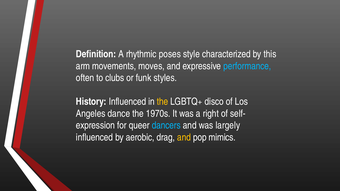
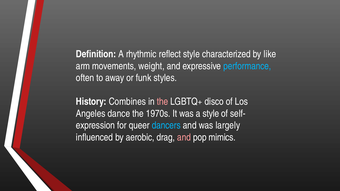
poses: poses -> reflect (170, 54)
this: this -> like (270, 54)
moves: moves -> weight (151, 66)
clubs: clubs -> away (115, 78)
History Influenced: Influenced -> Combines (127, 102)
the colour: yellow -> pink (163, 102)
a right: right -> style (211, 114)
and colour: yellow -> pink (184, 138)
